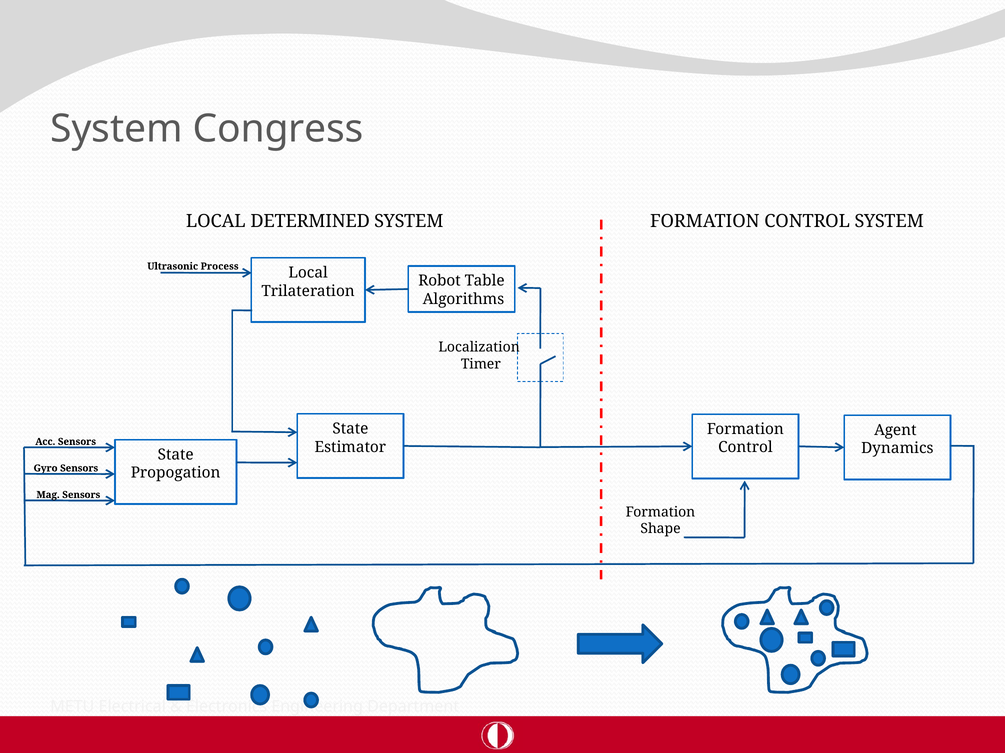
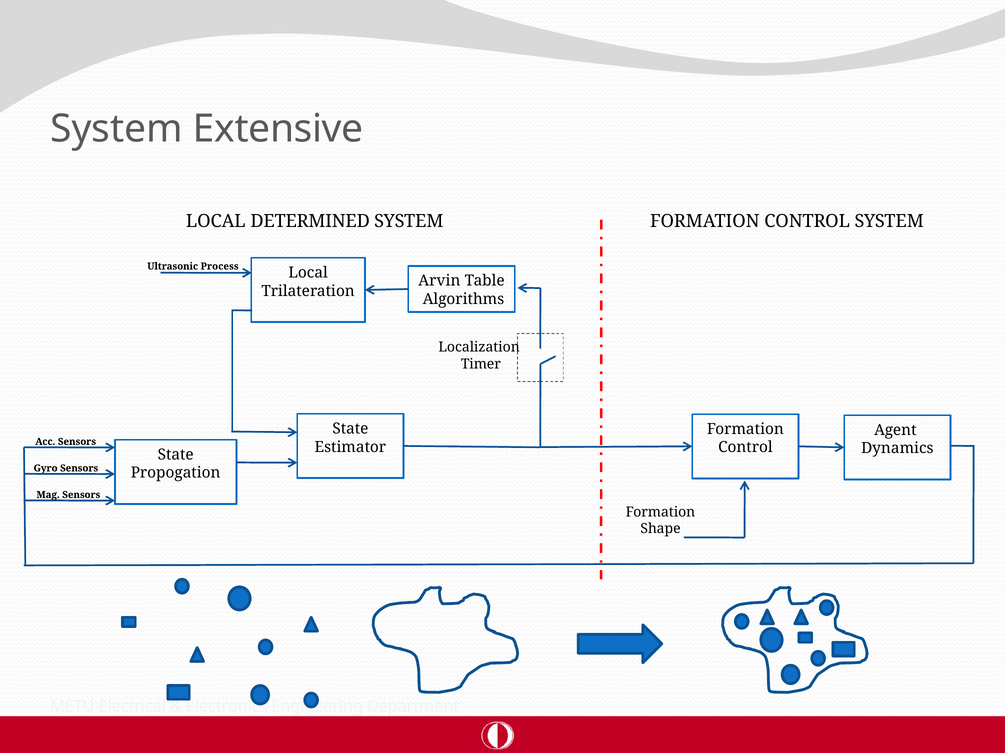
Congress: Congress -> Extensive (278, 129)
Robot: Robot -> Arvin (439, 281)
